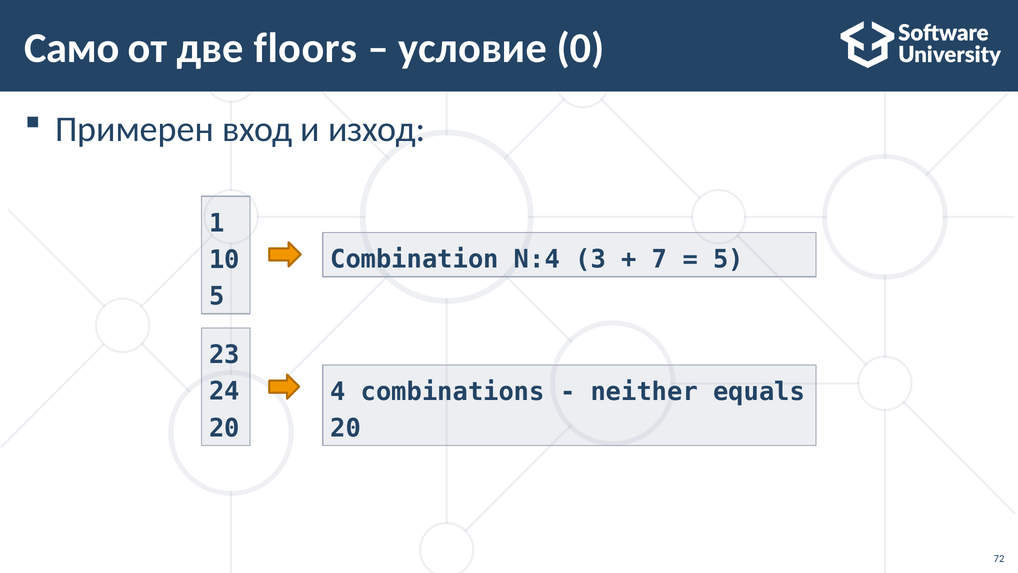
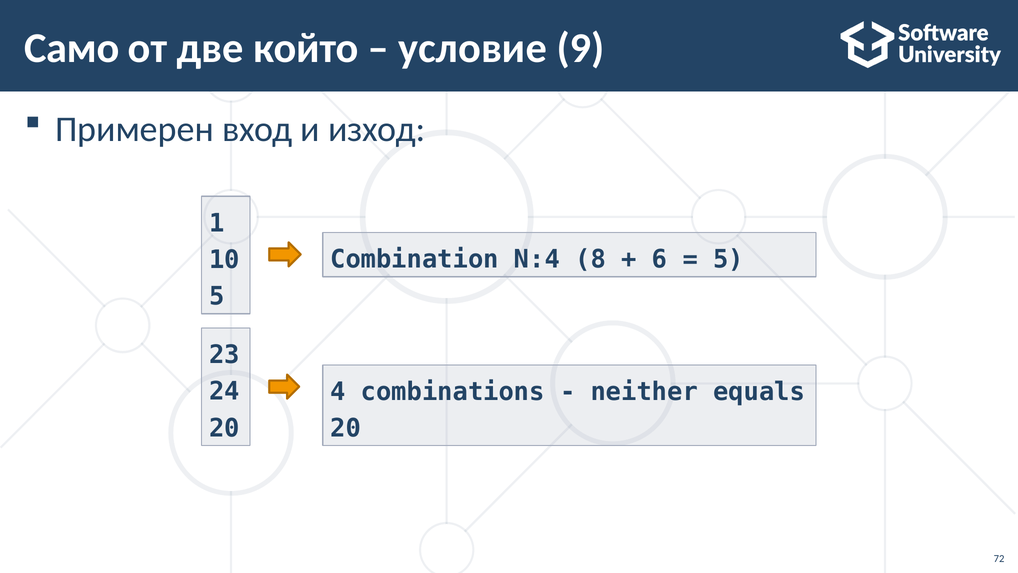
floors: floors -> който (306, 48)
0: 0 -> 9 (581, 48)
3: 3 -> 8 (591, 259)
7: 7 -> 6 (660, 259)
